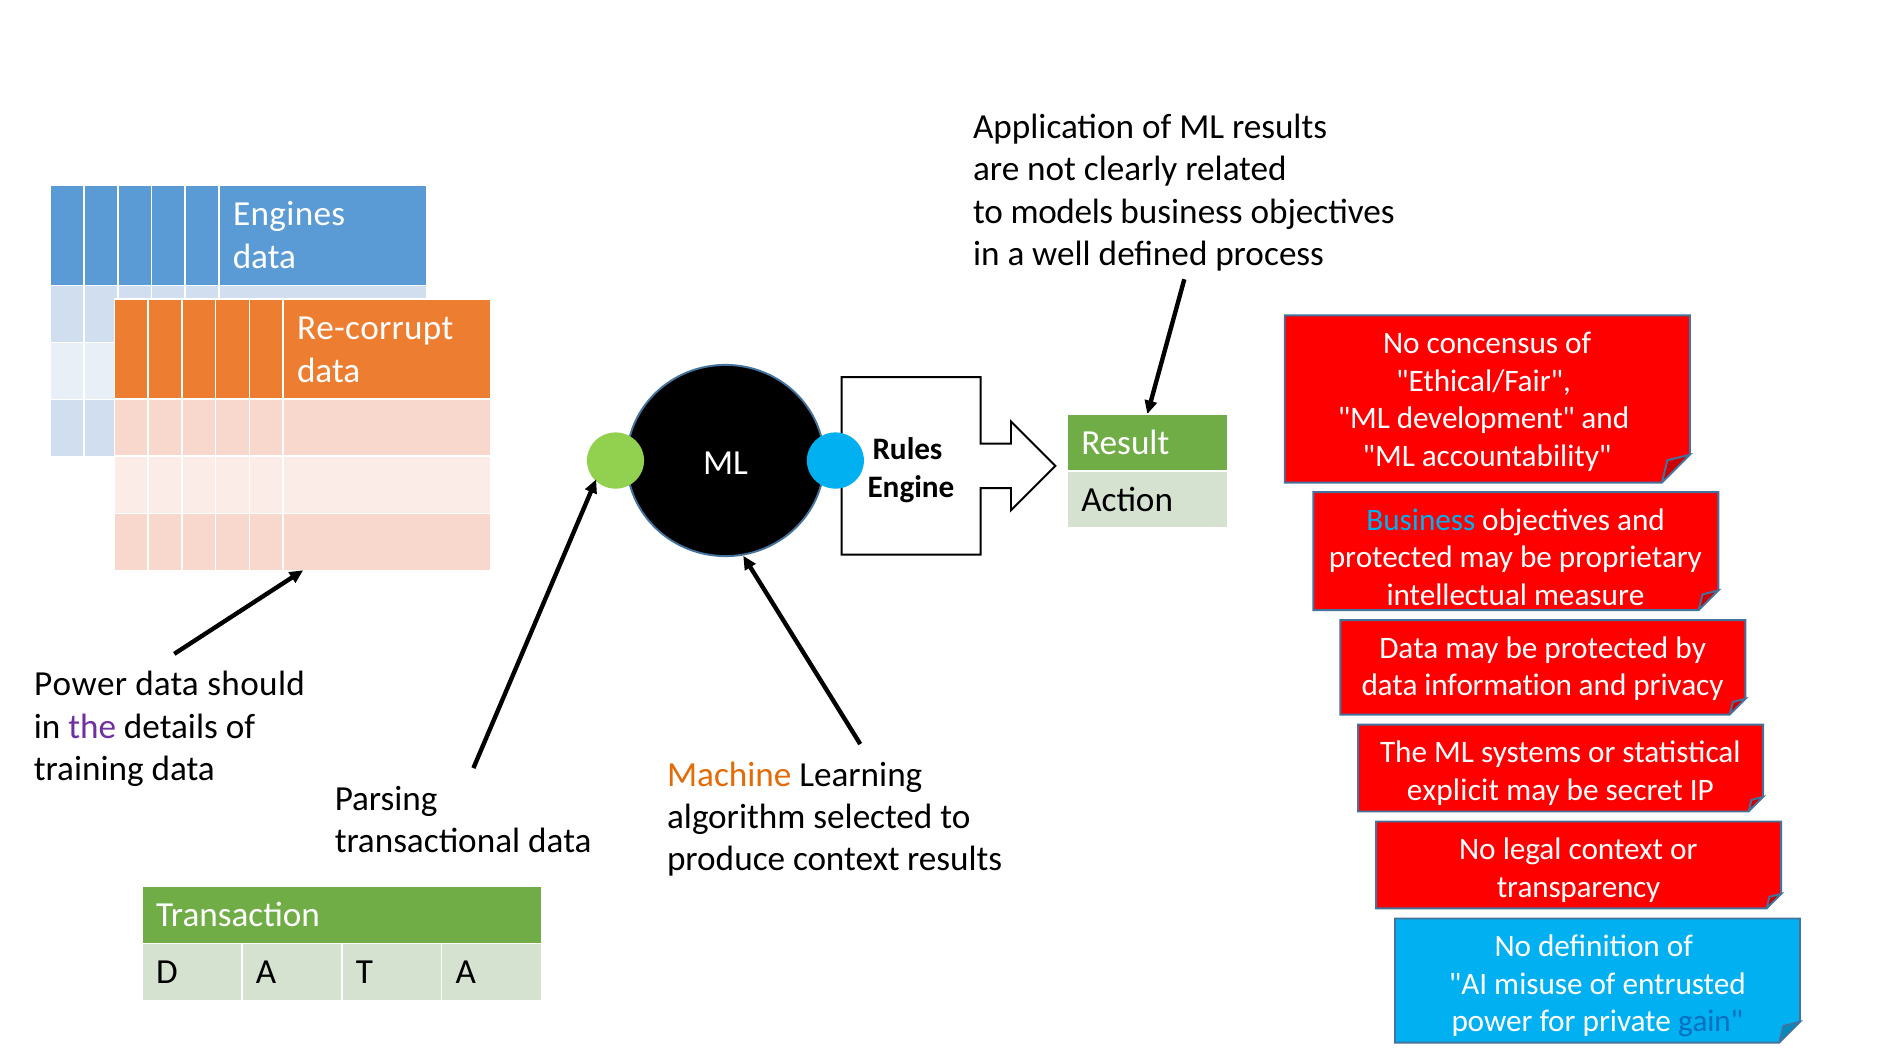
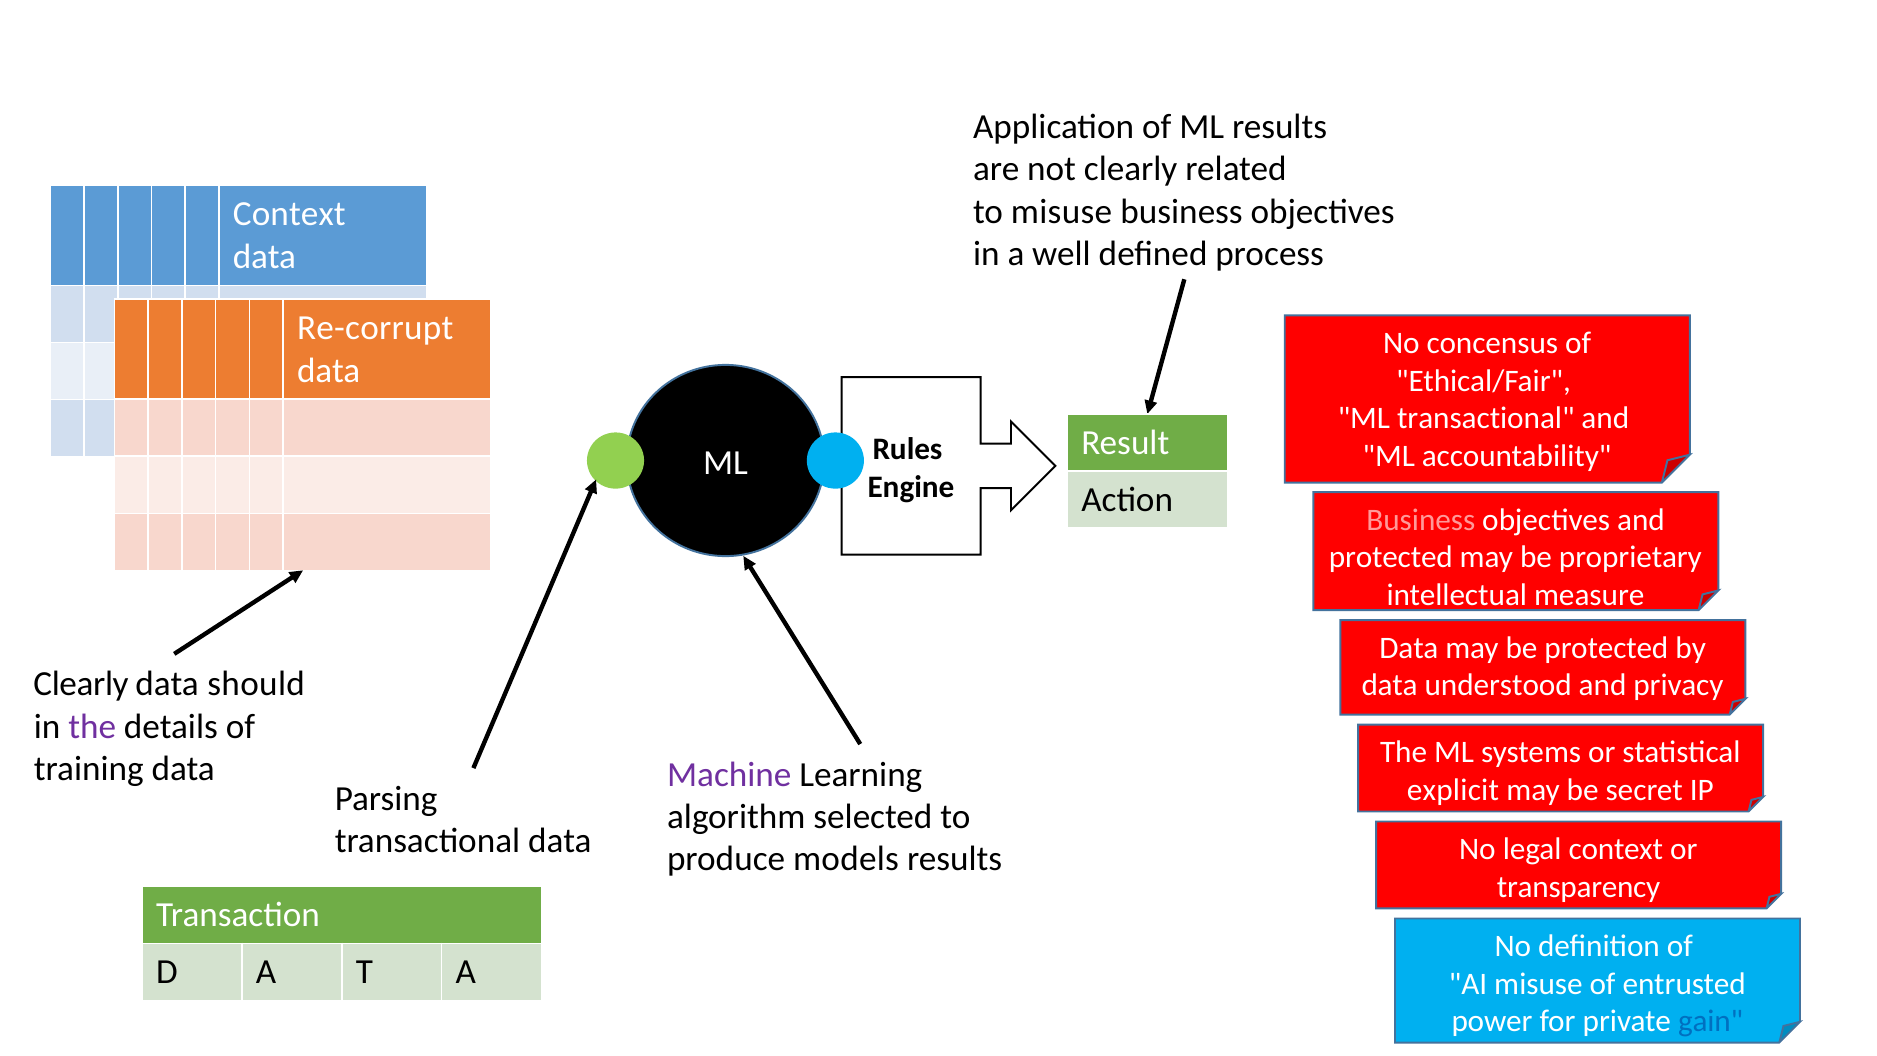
to models: models -> misuse (1062, 211)
Engines: Engines -> Context (289, 214)
ML development: development -> transactional (1486, 418)
Business colour: light blue -> pink (1421, 520)
Power: Power -> Clearly (81, 684)
information: information -> understood (1498, 685)
Machine colour: orange -> purple (729, 774)
produce context: context -> models (846, 859)
